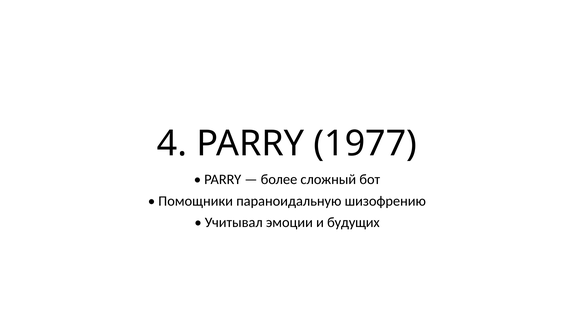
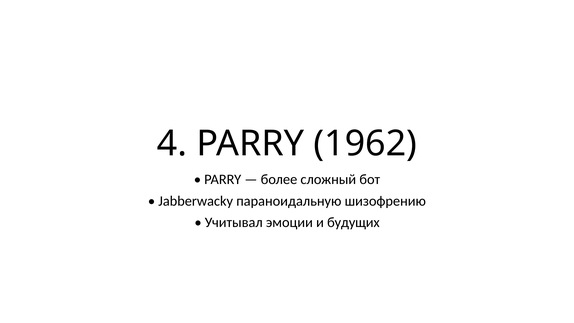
1977: 1977 -> 1962 (365, 143)
Помощники: Помощники -> Jabberwacky (196, 201)
